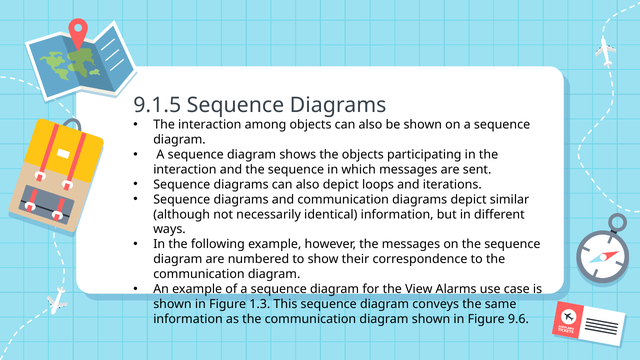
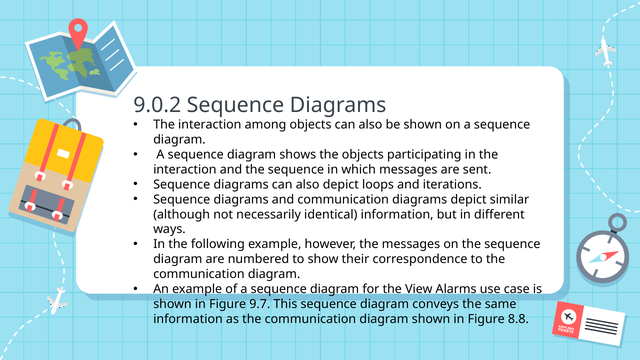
9.1.5: 9.1.5 -> 9.0.2 (157, 105)
1.3: 1.3 -> 9.7 (260, 304)
9.6: 9.6 -> 8.8 (518, 319)
